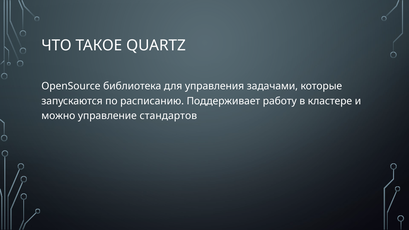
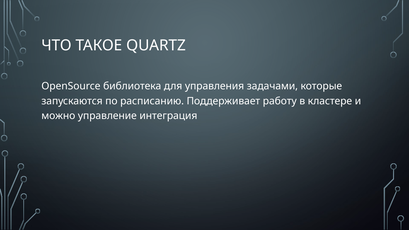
стандартов: стандартов -> интеграция (168, 116)
